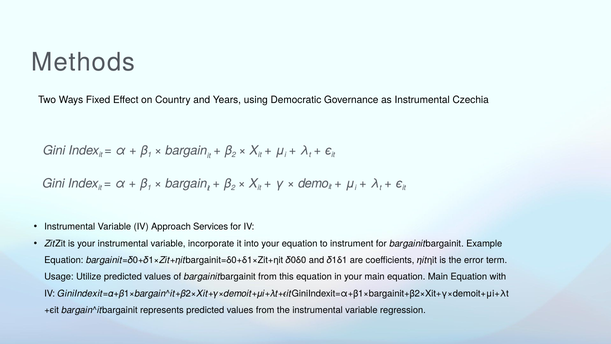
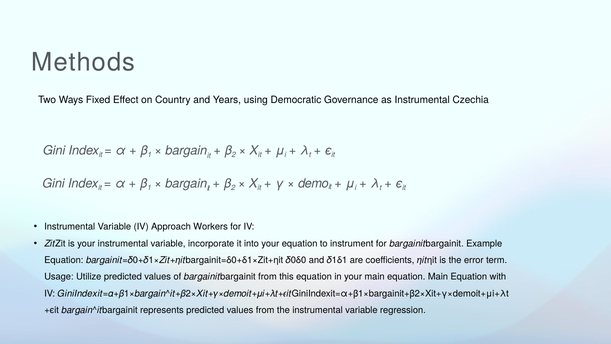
Services: Services -> Workers (211, 227)
